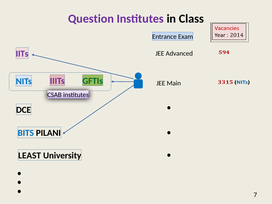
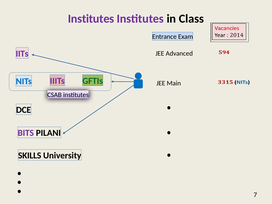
Question: Question -> Institutes (91, 19)
BITS colour: blue -> purple (26, 133)
LEAST: LEAST -> SKILLS (30, 156)
